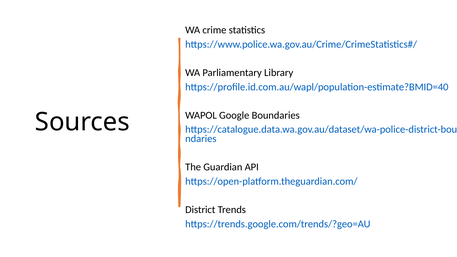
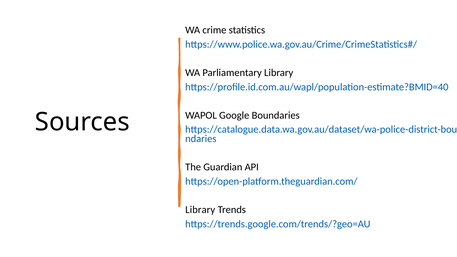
District: District -> Library (200, 210)
